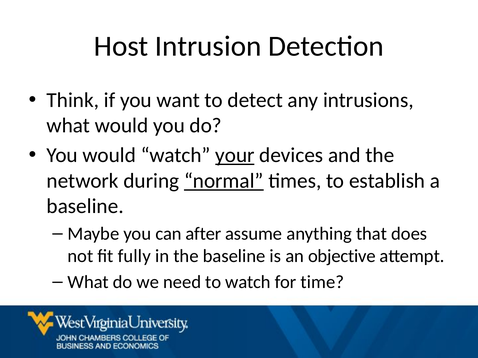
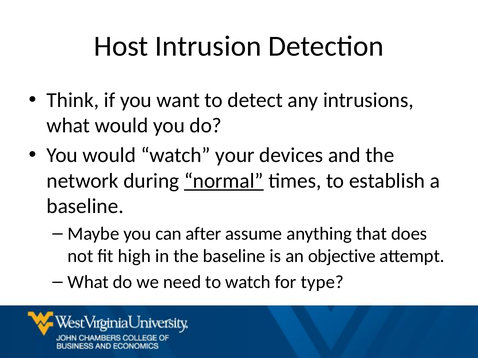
your underline: present -> none (235, 156)
fully: fully -> high (134, 256)
time: time -> type (322, 282)
